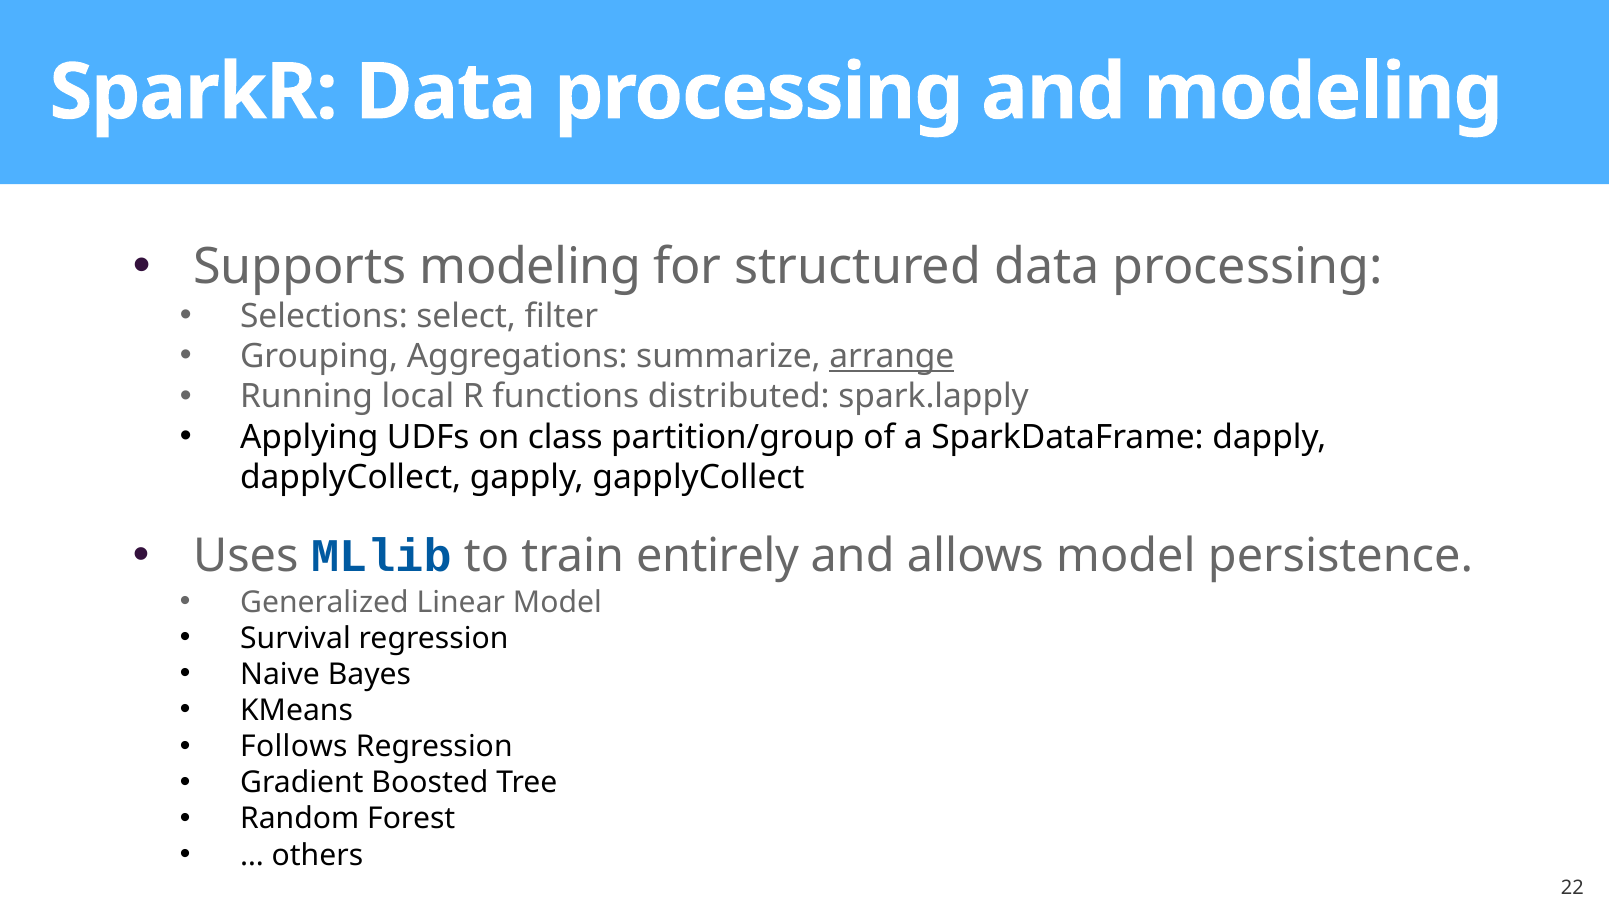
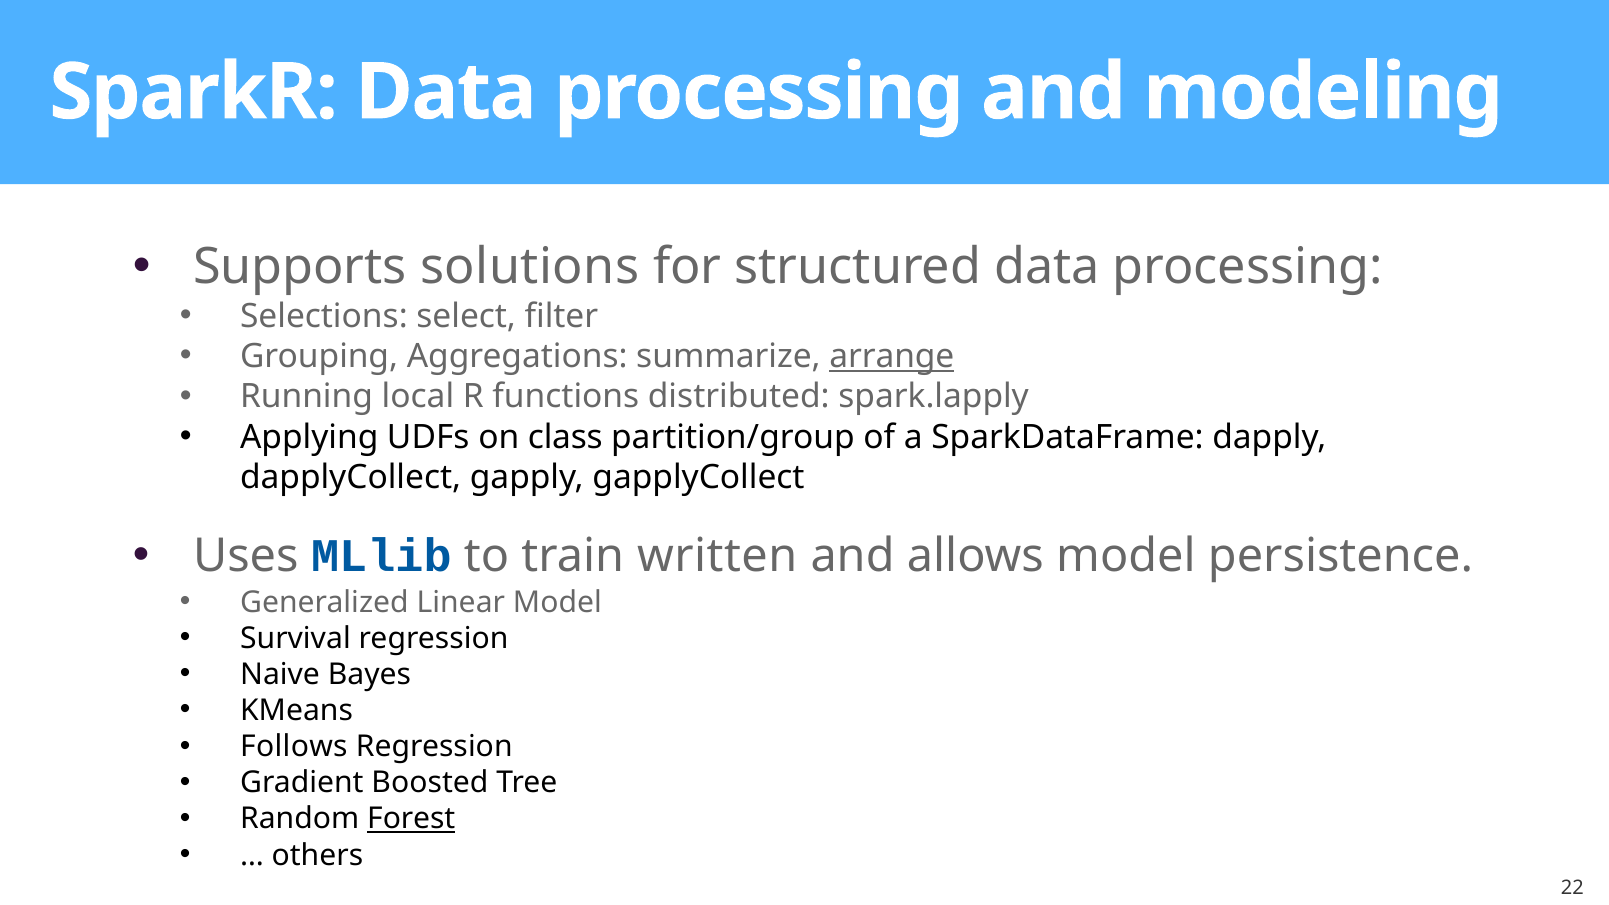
Supports modeling: modeling -> solutions (530, 266)
entirely: entirely -> written (717, 556)
Forest underline: none -> present (411, 819)
